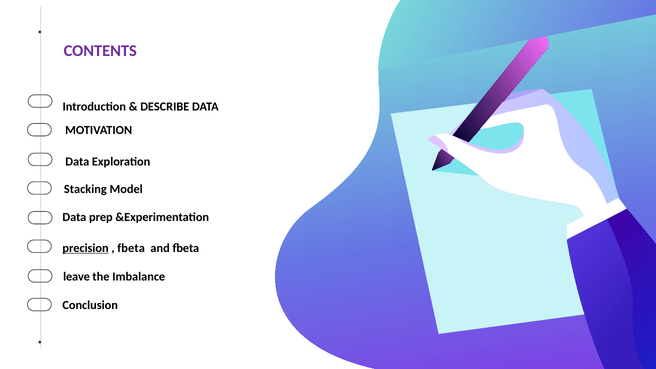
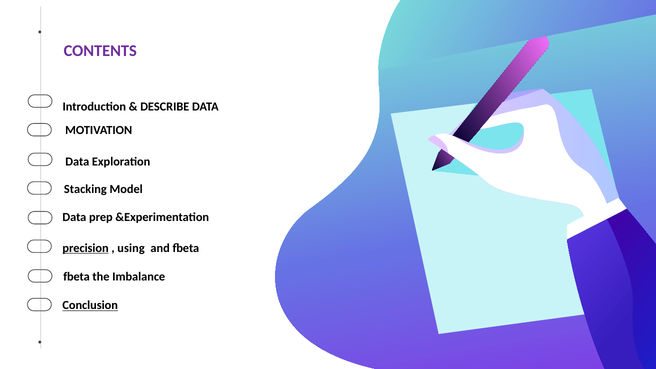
fbeta: fbeta -> using (131, 248)
leave: leave -> fbeta (77, 277)
Conclusion underline: none -> present (90, 305)
